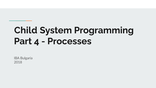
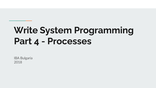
Child: Child -> Write (26, 30)
